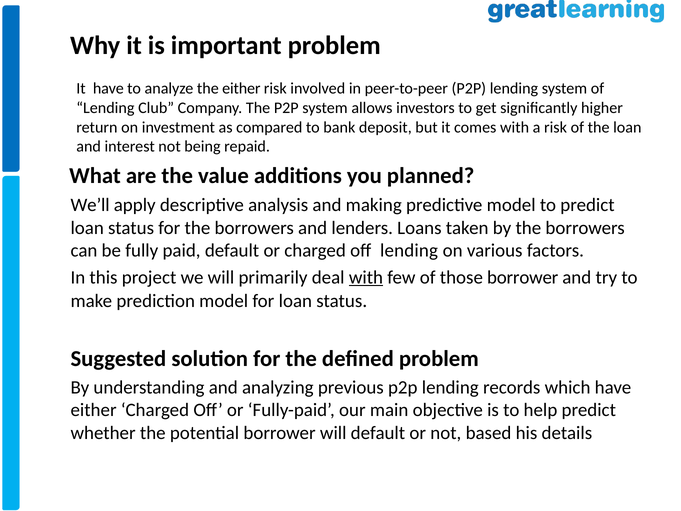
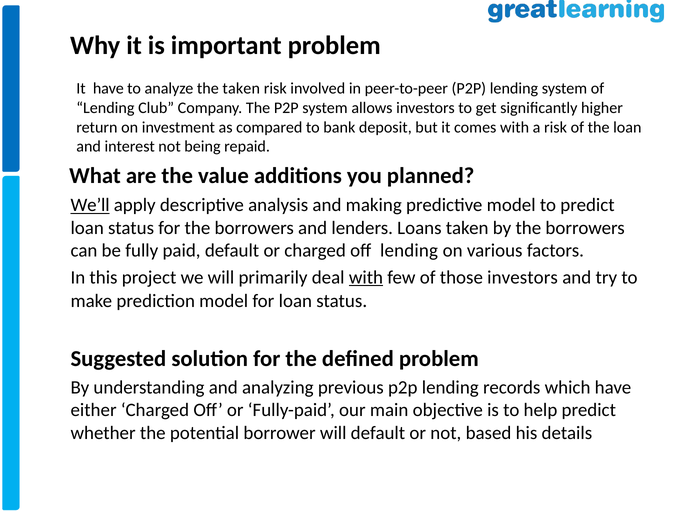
the either: either -> taken (241, 89)
We’ll underline: none -> present (90, 205)
those borrower: borrower -> investors (523, 277)
